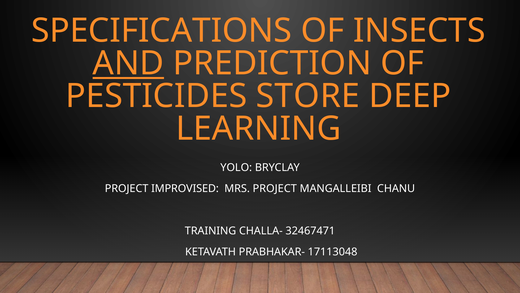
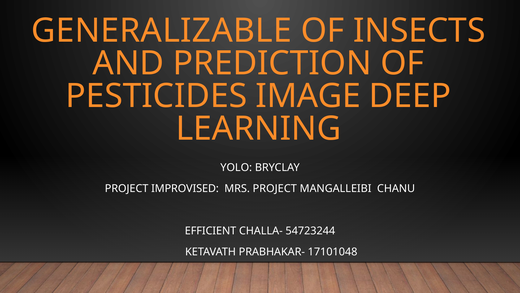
SPECIFICATIONS: SPECIFICATIONS -> GENERALIZABLE (161, 31)
AND underline: present -> none (128, 63)
STORE: STORE -> IMAGE (308, 96)
TRAINING: TRAINING -> EFFICIENT (211, 230)
32467471: 32467471 -> 54723244 (310, 230)
17113048: 17113048 -> 17101048 (333, 251)
